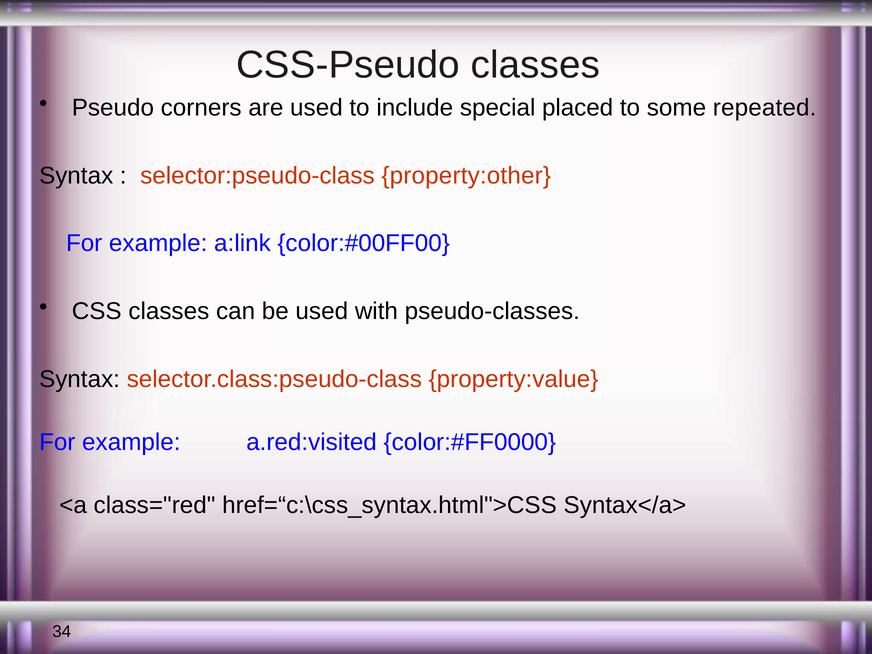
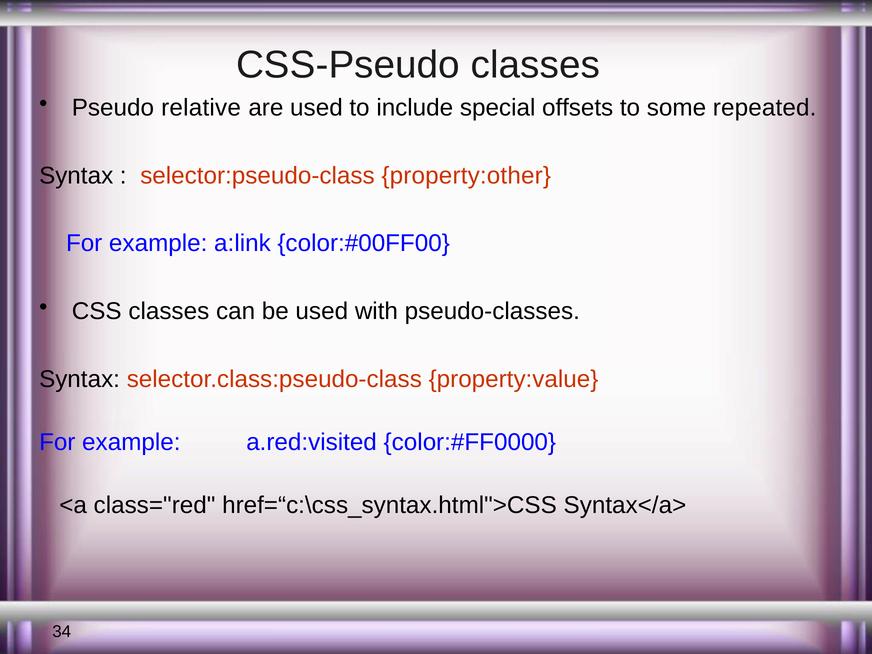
corners: corners -> relative (201, 108)
placed: placed -> offsets (578, 108)
